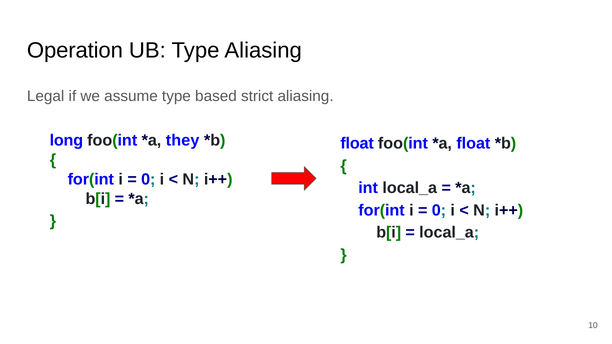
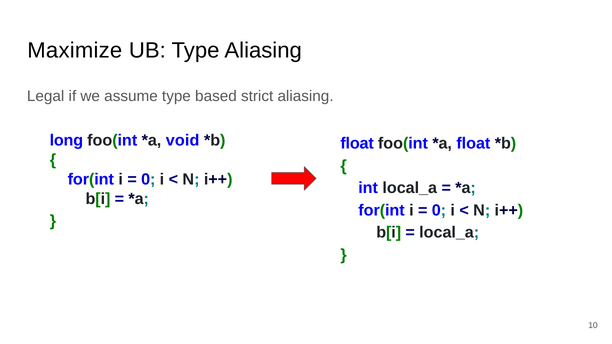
Operation: Operation -> Maximize (75, 51)
they: they -> void (183, 141)
